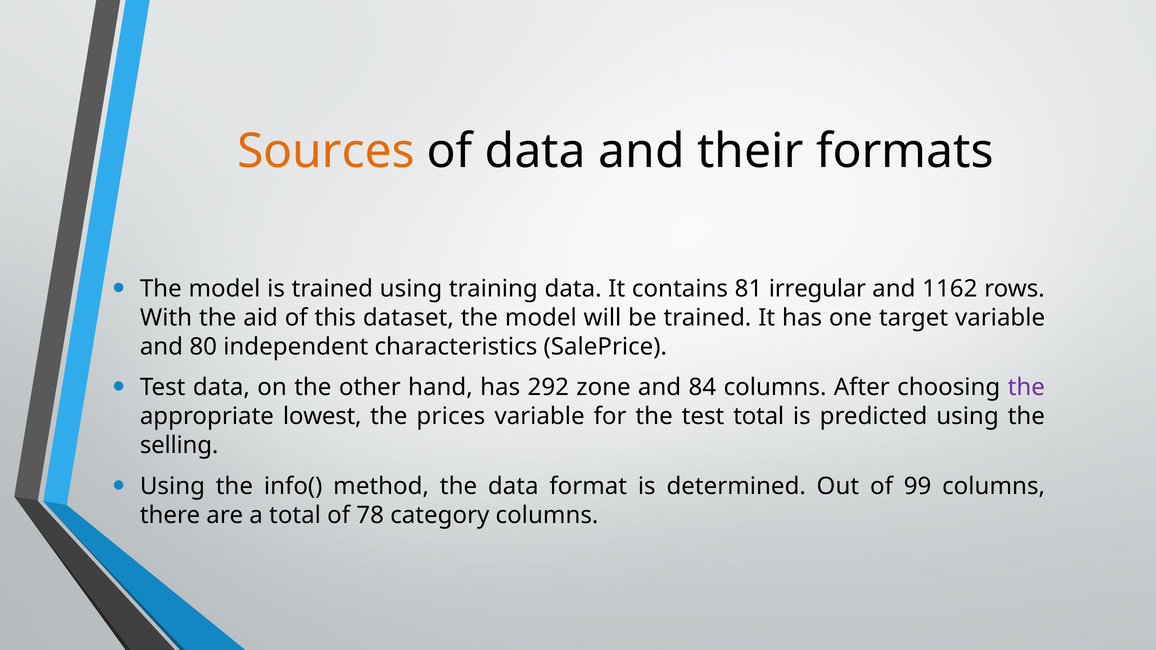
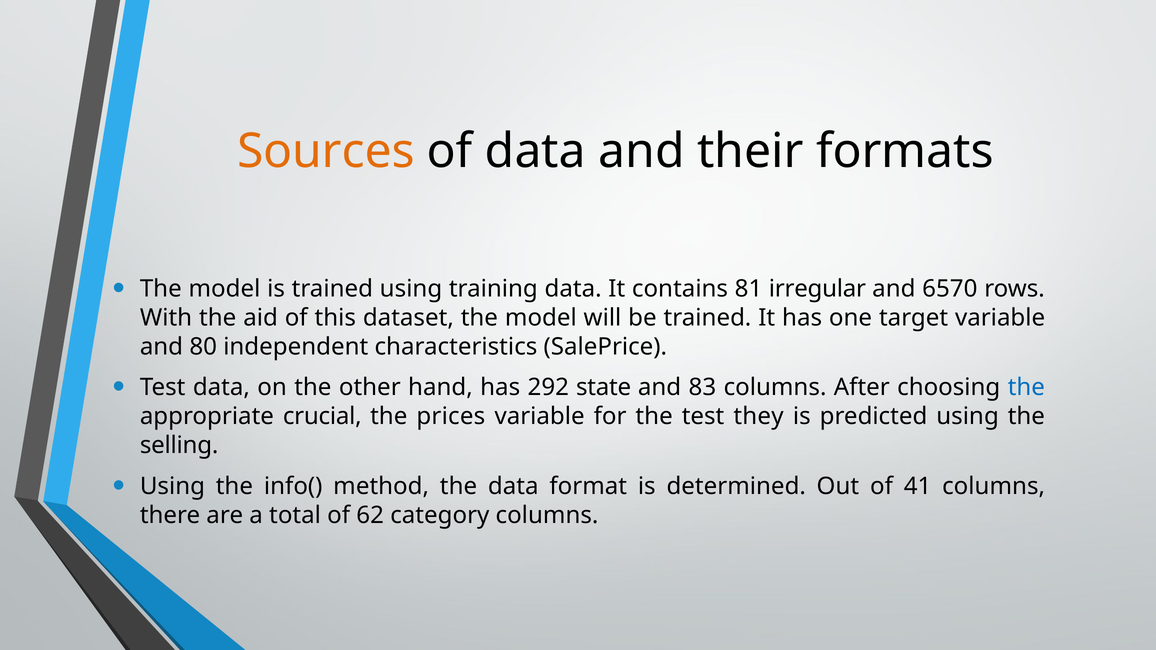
1162: 1162 -> 6570 (950, 289)
zone: zone -> state (604, 388)
84: 84 -> 83 (702, 388)
the colour: purple -> blue (1026, 388)
lowest: lowest -> crucial (322, 417)
test total: total -> they (759, 417)
99: 99 -> 41 (918, 487)
78: 78 -> 62 (370, 516)
